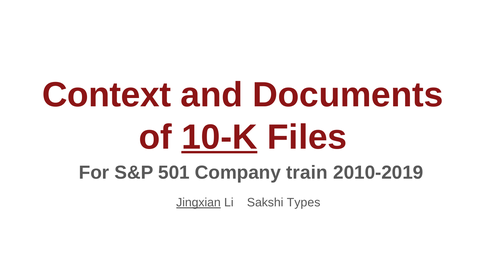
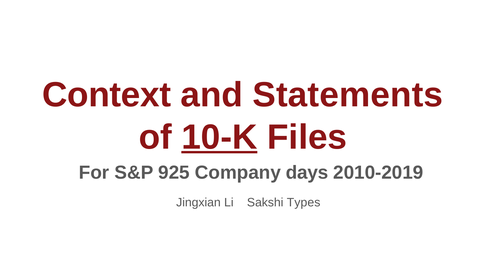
Documents: Documents -> Statements (348, 95)
501: 501 -> 925 (174, 173)
train: train -> days (307, 173)
Jingxian underline: present -> none (198, 203)
